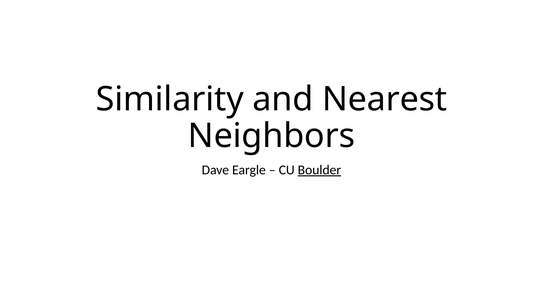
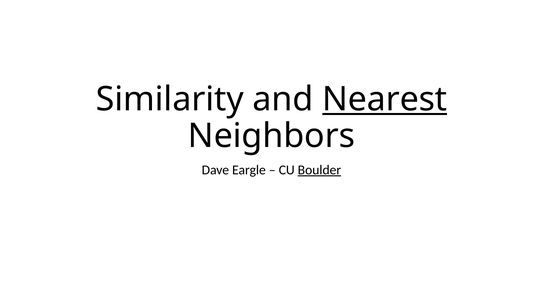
Nearest underline: none -> present (385, 99)
